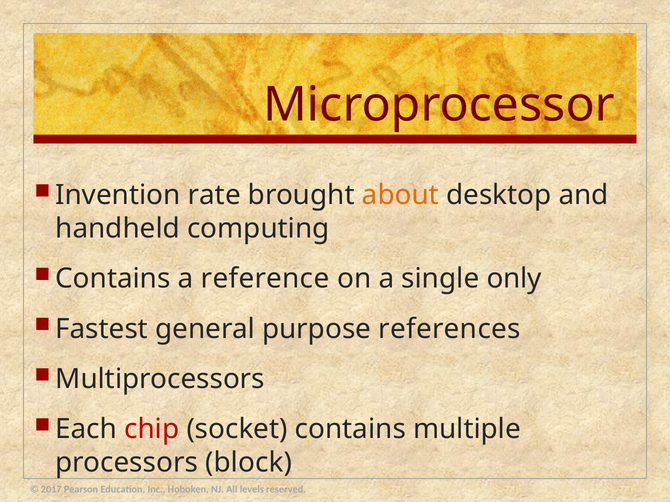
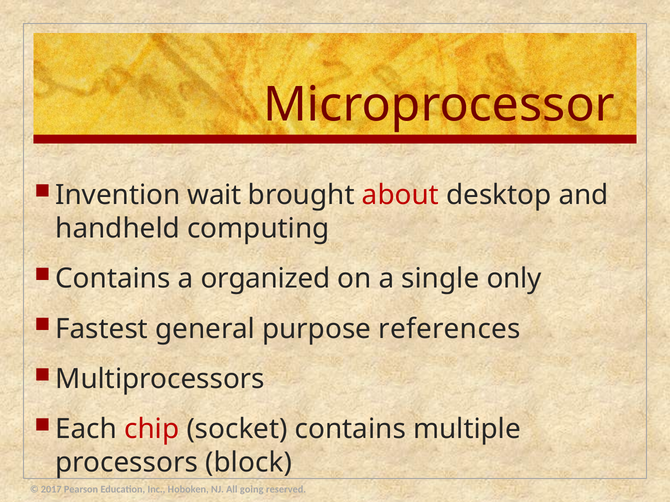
rate: rate -> wait (214, 195)
about colour: orange -> red (400, 195)
reference: reference -> organized (265, 279)
levels: levels -> going (252, 490)
